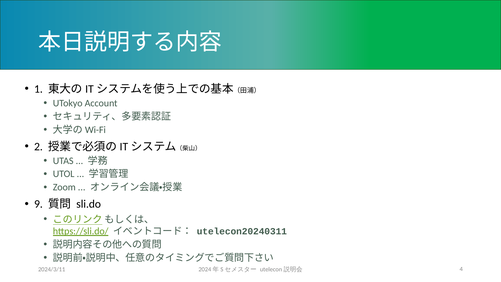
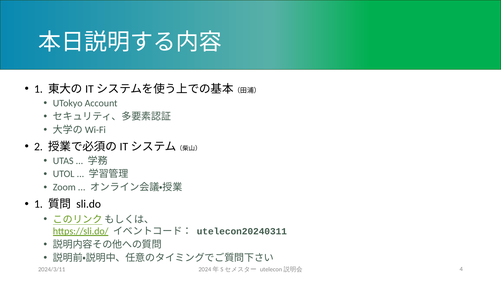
9: 9 -> 1 (38, 204)
